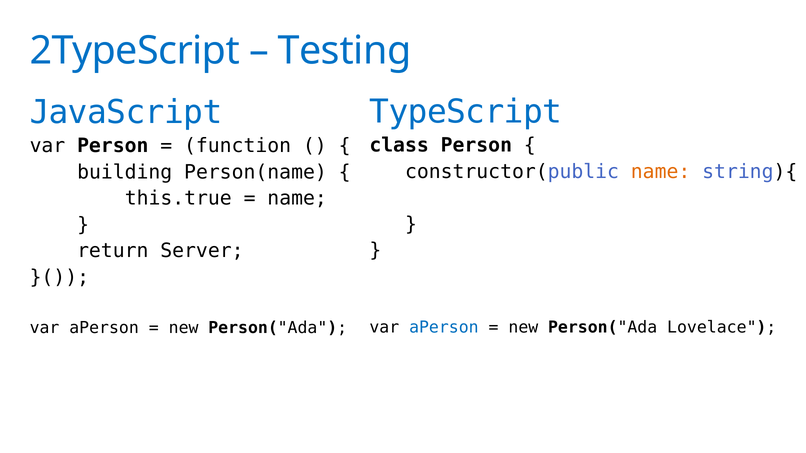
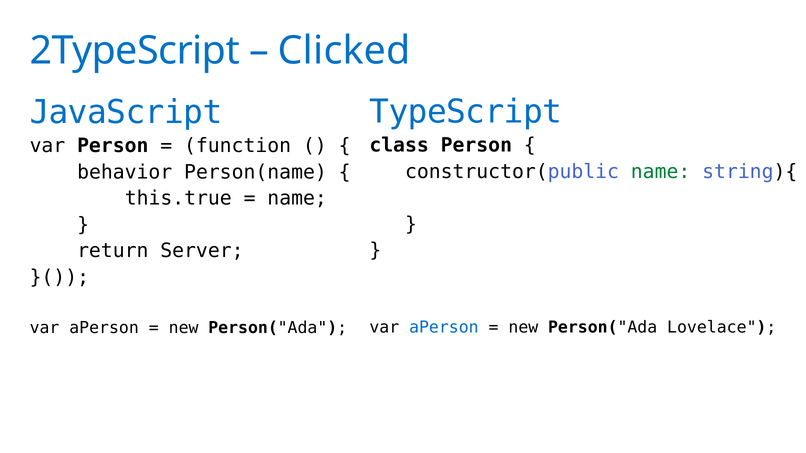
Testing: Testing -> Clicked (344, 51)
name colour: orange -> green (661, 172)
building: building -> behavior (125, 172)
